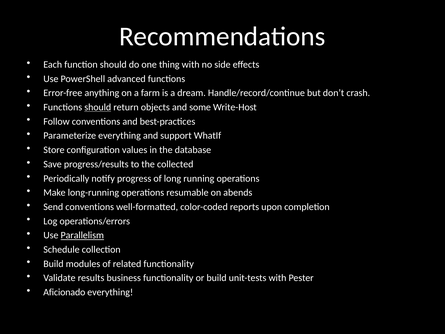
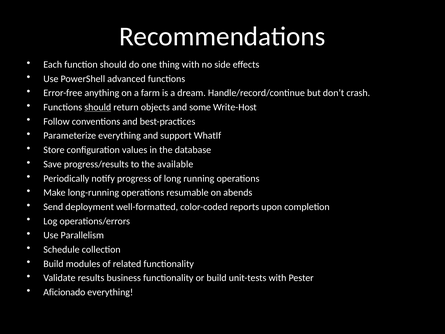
collected: collected -> available (175, 164)
Send conventions: conventions -> deployment (90, 207)
Parallelism underline: present -> none (82, 235)
